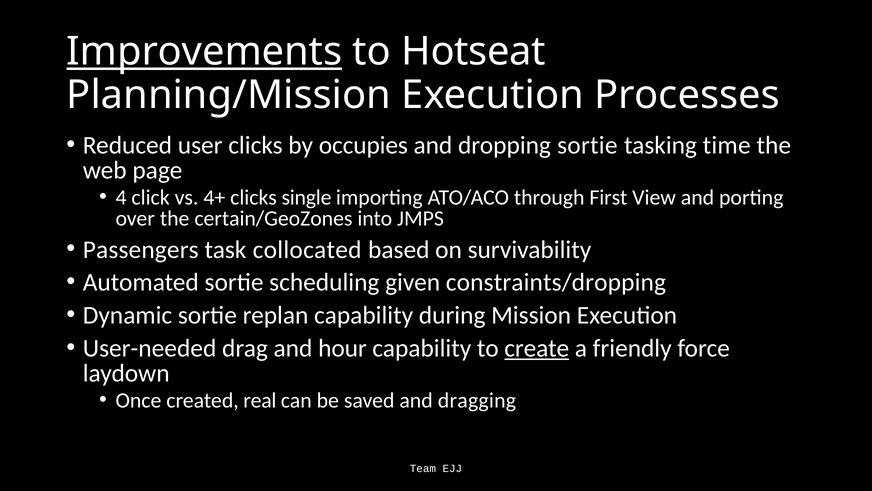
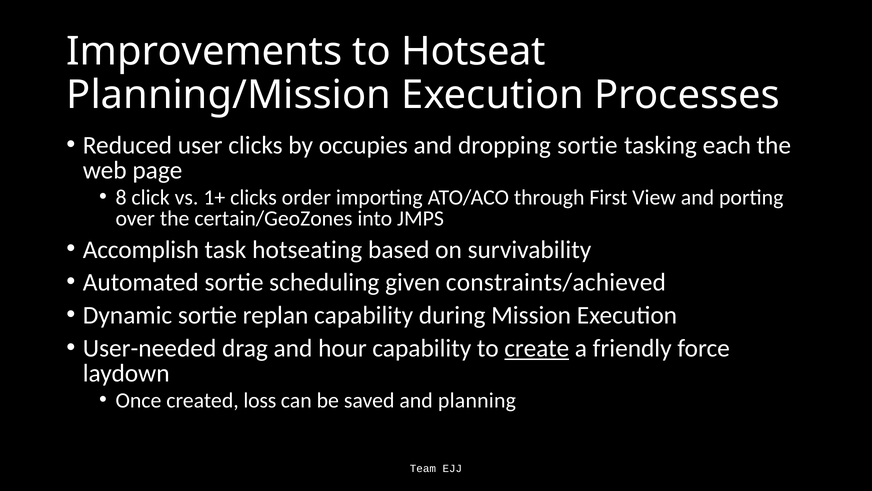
Improvements underline: present -> none (204, 52)
time: time -> each (727, 145)
4: 4 -> 8 (121, 197)
4+: 4+ -> 1+ (214, 197)
single: single -> order (306, 197)
Passengers: Passengers -> Accomplish (141, 249)
collocated: collocated -> hotseating (307, 249)
constraints/dropping: constraints/dropping -> constraints/achieved (556, 282)
real: real -> loss (260, 400)
dragging: dragging -> planning (477, 400)
